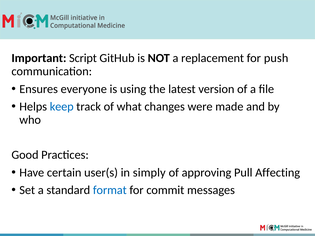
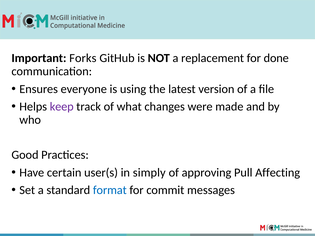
Script: Script -> Forks (83, 58)
push: push -> done (276, 58)
keep colour: blue -> purple (62, 107)
